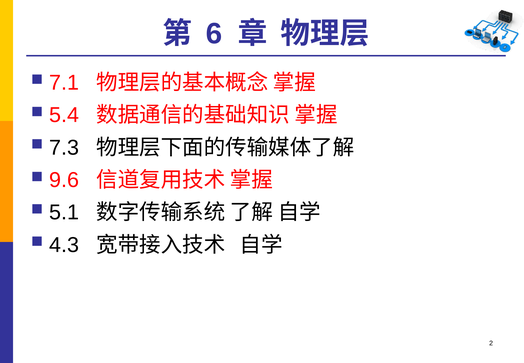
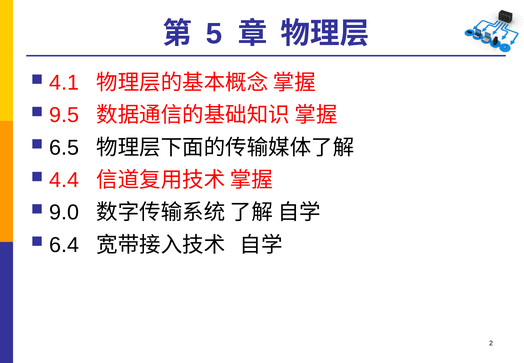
6: 6 -> 5 (214, 34)
7.1: 7.1 -> 4.1 (64, 83)
5.4: 5.4 -> 9.5 (64, 115)
7.3: 7.3 -> 6.5 (64, 148)
9.6: 9.6 -> 4.4 (64, 180)
5.1: 5.1 -> 9.0 (64, 212)
4.3: 4.3 -> 6.4 (64, 245)
